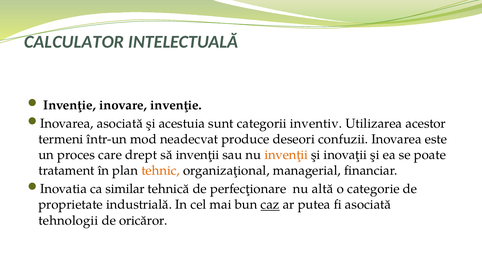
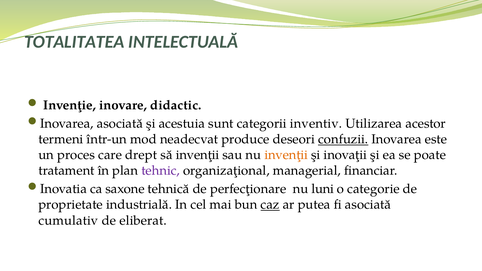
CALCULATOR: CALCULATOR -> TOTALITATEA (74, 42)
inovare invenţie: invenţie -> didactic (176, 105)
confuzii underline: none -> present (343, 139)
tehnic colour: orange -> purple (161, 171)
similar: similar -> saxone (125, 189)
altă: altă -> luni (323, 189)
tehnologii: tehnologii -> cumulativ (68, 220)
oricăror: oricăror -> eliberat (143, 220)
